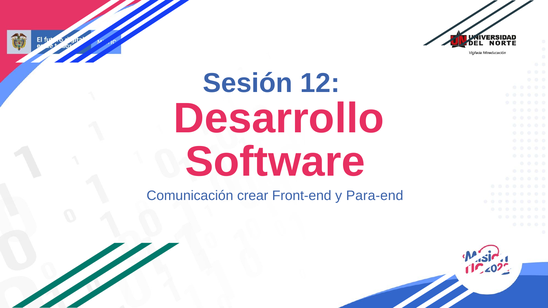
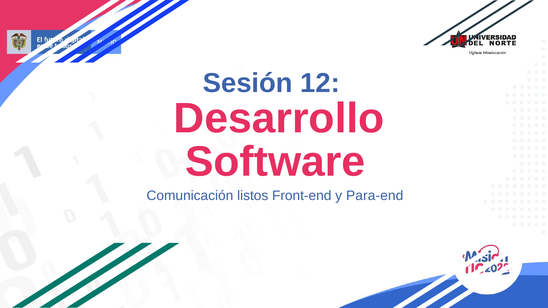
crear: crear -> listos (253, 196)
